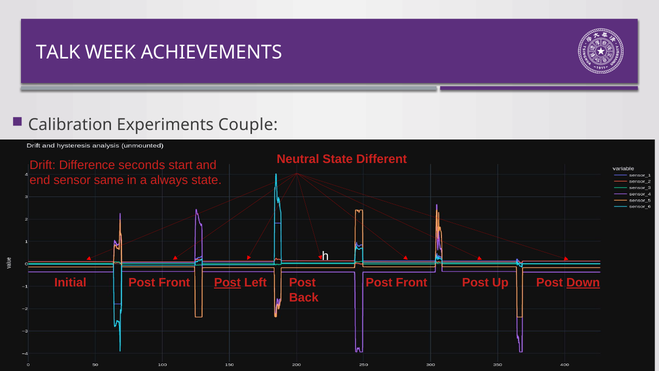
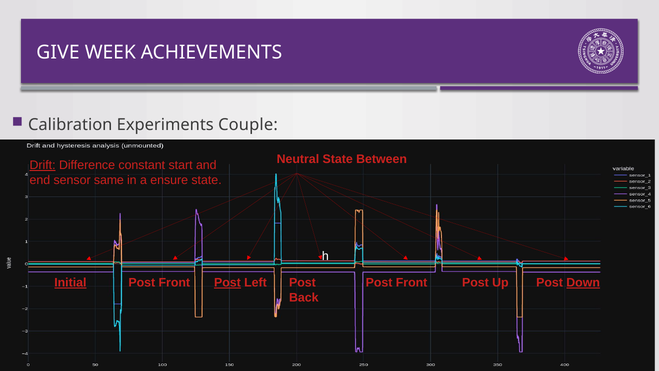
TALK: TALK -> GIVE (58, 52)
Different: Different -> Between (382, 159)
Drift underline: none -> present (43, 165)
seconds: seconds -> constant (142, 165)
always: always -> ensure (169, 180)
Initial underline: none -> present (70, 283)
